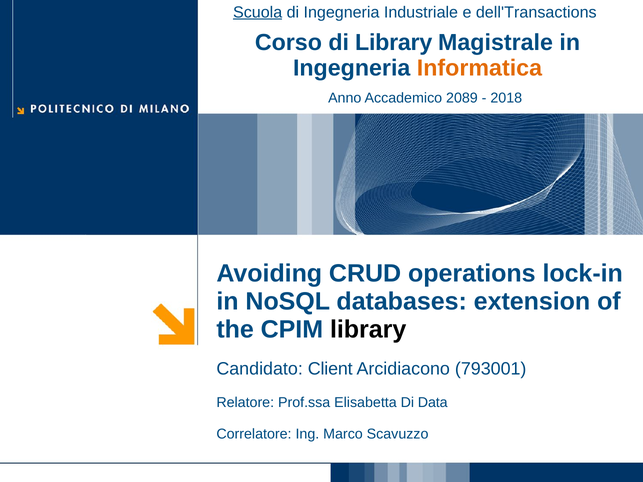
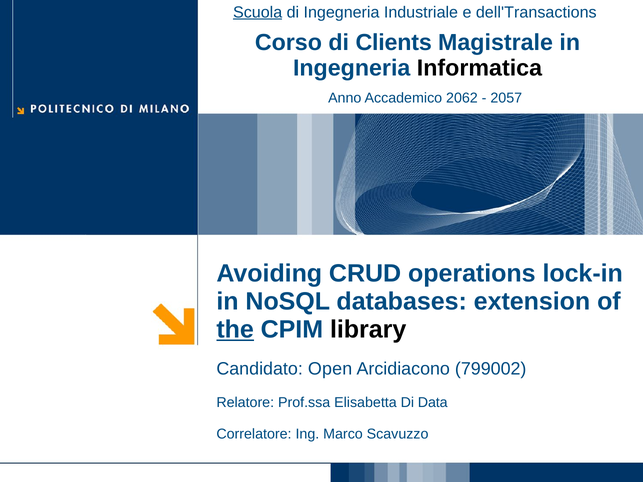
di Library: Library -> Clients (394, 42)
Informatica colour: orange -> black (479, 68)
2089: 2089 -> 2062 (462, 98)
2018: 2018 -> 2057 (506, 98)
the underline: none -> present (235, 329)
Client: Client -> Open (330, 369)
793001: 793001 -> 799002 (491, 369)
